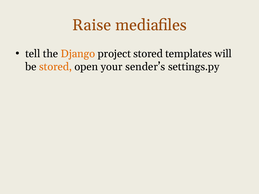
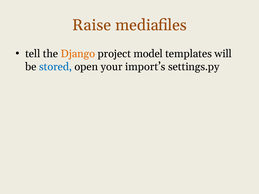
project stored: stored -> model (148, 54)
stored colour: orange -> blue (56, 67)
sender’s: sender’s -> import’s (145, 67)
